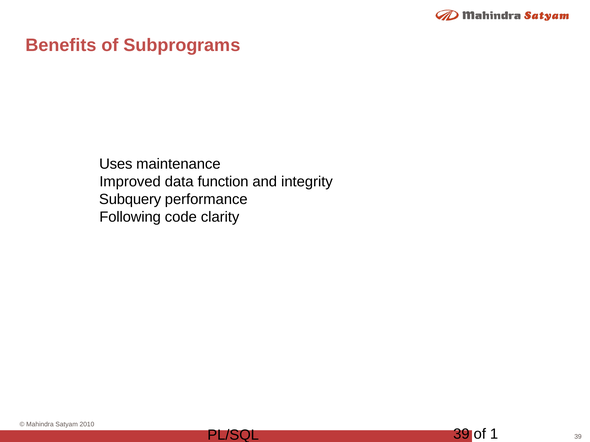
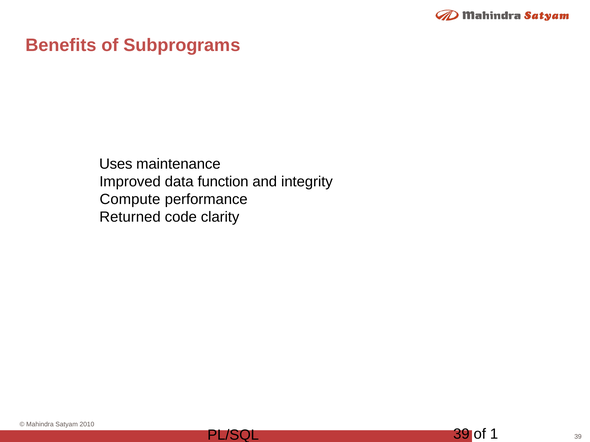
Subquery: Subquery -> Compute (130, 199)
Following: Following -> Returned (130, 217)
